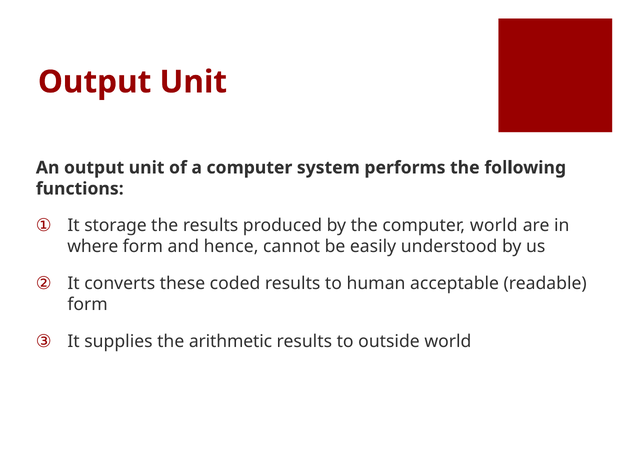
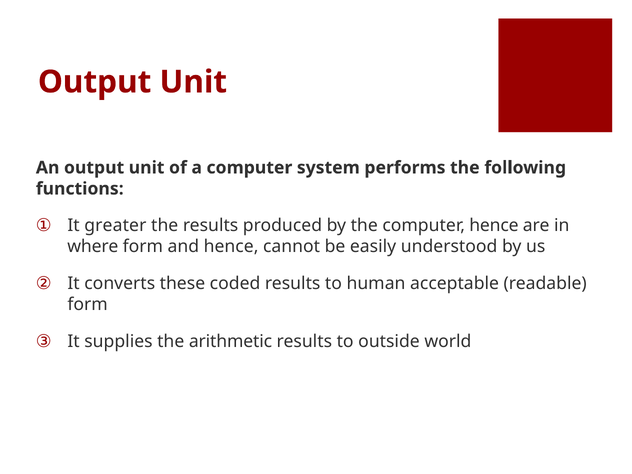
storage: storage -> greater (115, 226)
computer world: world -> hence (494, 226)
